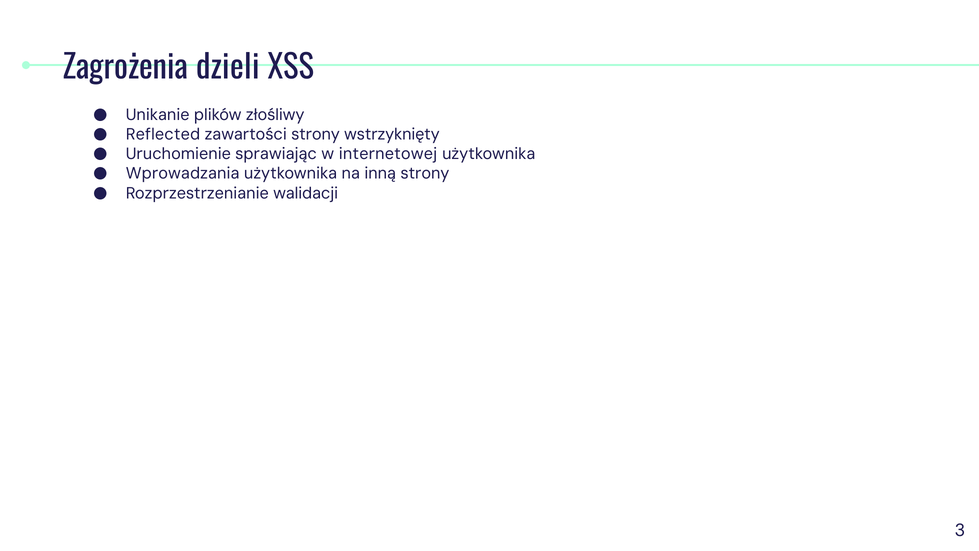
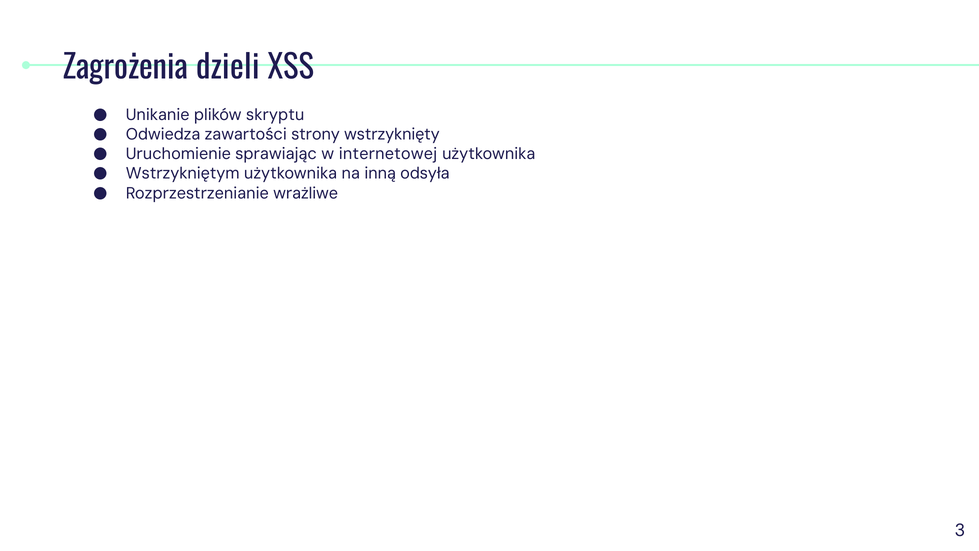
złośliwy: złośliwy -> skryptu (275, 115)
Reflected: Reflected -> Odwiedza (163, 134)
Wprowadzania: Wprowadzania -> Wstrzykniętym (183, 173)
inną strony: strony -> odsyła (425, 173)
walidacji: walidacji -> wrażliwe (306, 193)
